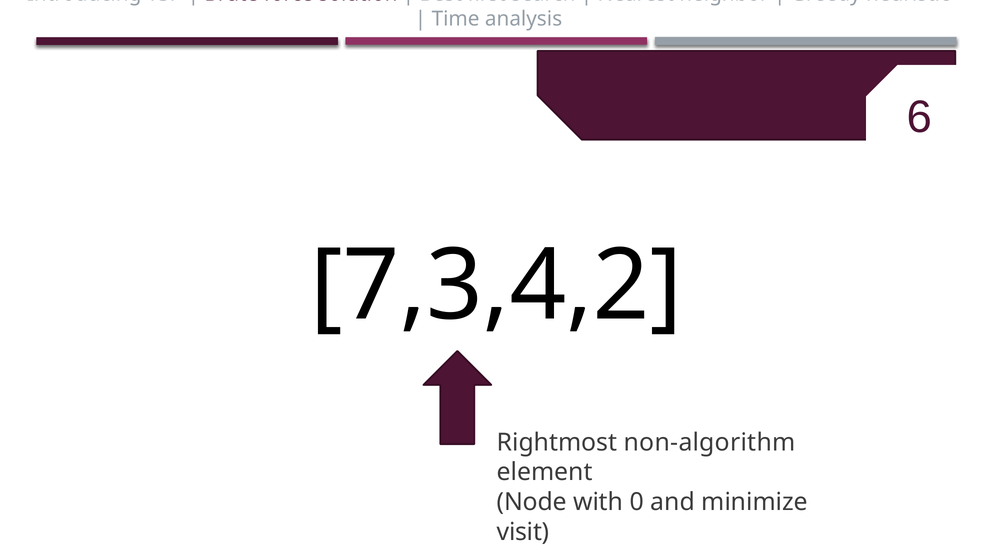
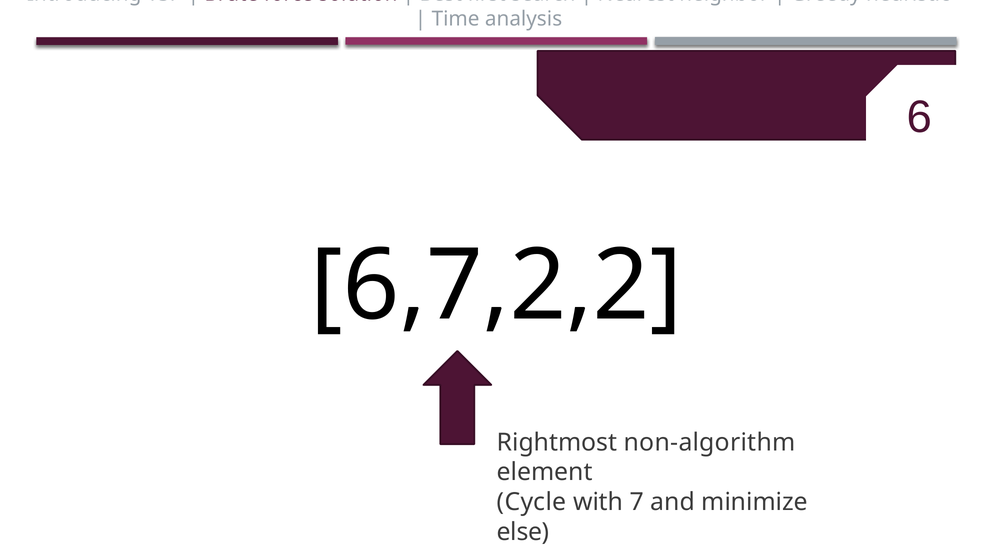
7,3,4,2: 7,3,4,2 -> 6,7,2,2 (496, 286)
Node: Node -> Cycle (532, 502)
0: 0 -> 7 (637, 502)
visit: visit -> else (523, 531)
